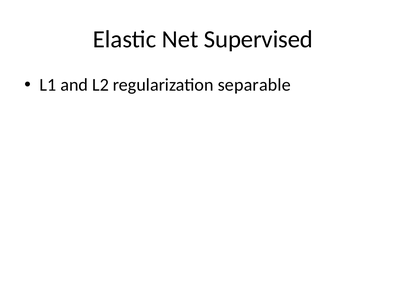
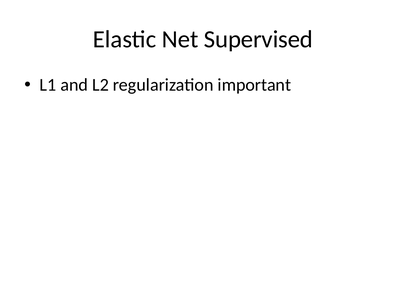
separable: separable -> important (254, 85)
